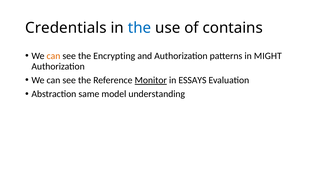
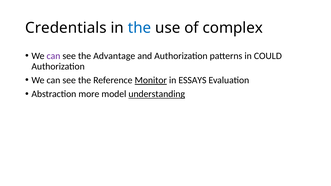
contains: contains -> complex (233, 28)
can colour: orange -> purple (53, 56)
Encrypting: Encrypting -> Advantage (114, 56)
MIGHT: MIGHT -> COULD (268, 56)
same: same -> more (89, 94)
understanding underline: none -> present (157, 94)
